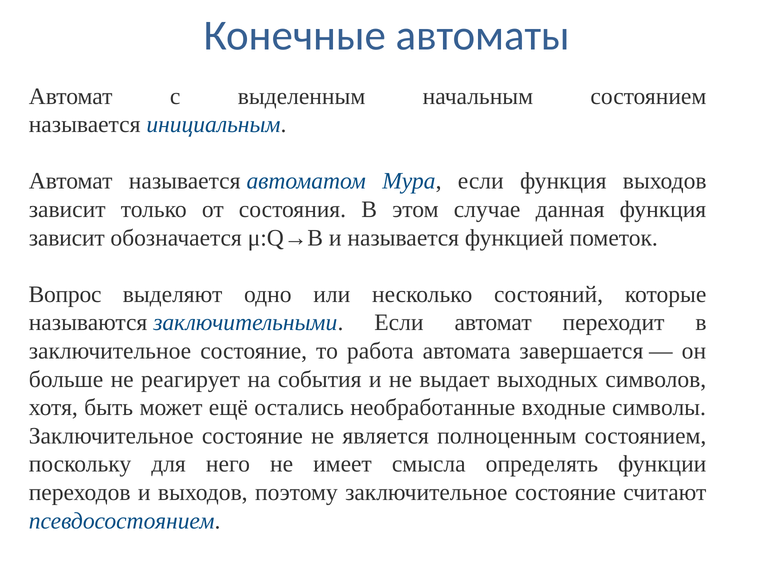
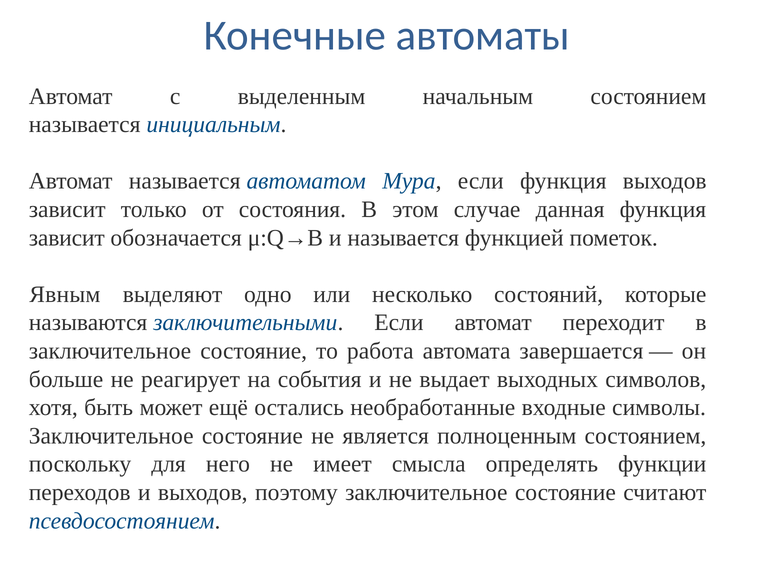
Вопрос: Вопрос -> Явным (65, 294)
